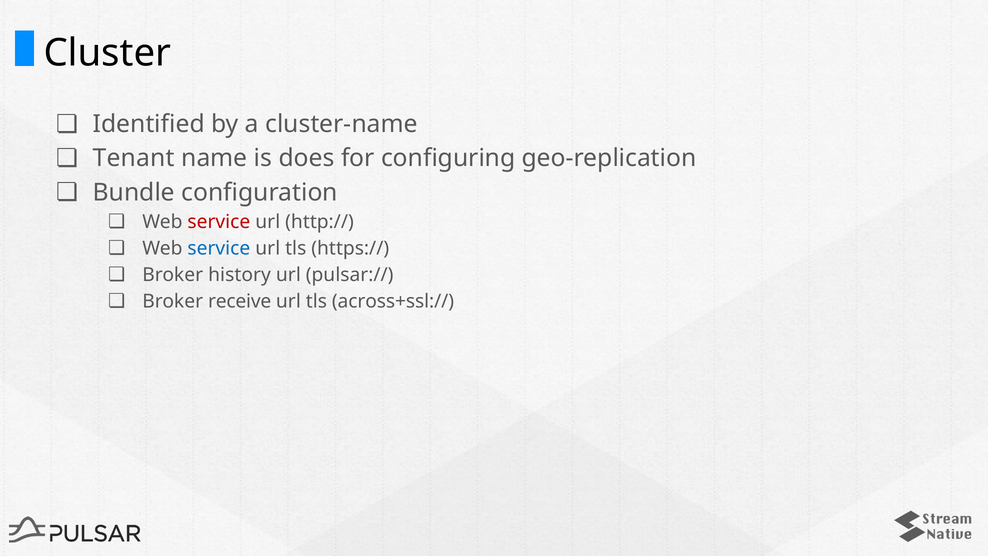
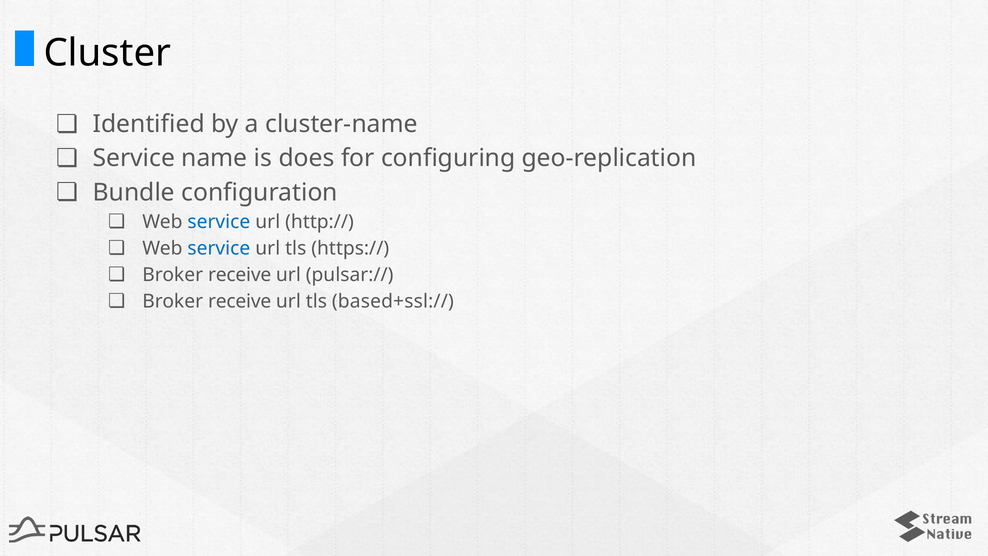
Tenant: Tenant -> Service (134, 158)
service colour: red -> blue (219, 222)
history: history -> receive (240, 275)
across+ssl://: across+ssl:// -> based+ssl:// (393, 301)
